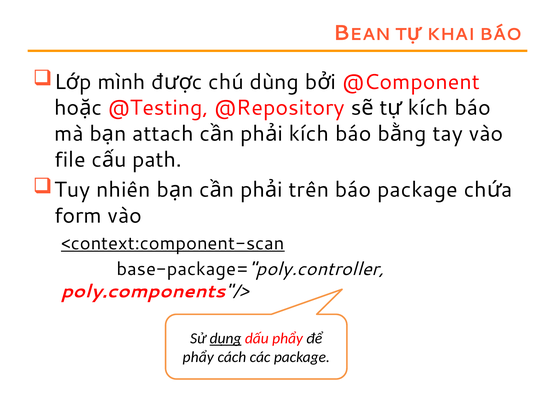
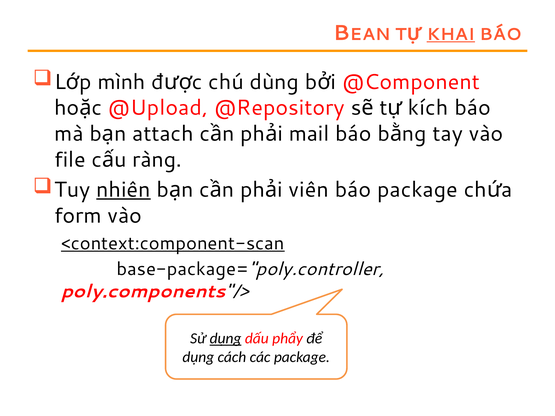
KHAI underline: none -> present (451, 34)
@Testing: @Testing -> @Upload (158, 108)
kích: kích -> mail (309, 134)
path: path -> ràng (157, 160)
nhiên underline: none -> present (123, 190)
trên: trên -> viên (309, 190)
phẩy: phẩy -> dụng (198, 357)
